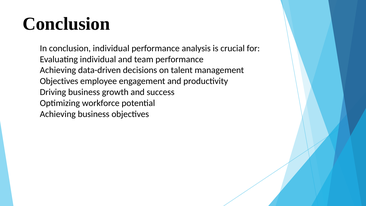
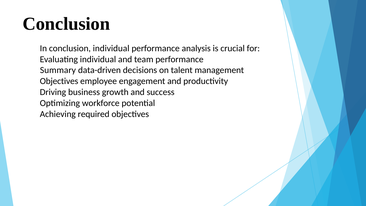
Achieving: Achieving -> Summary (58, 70)
Achieving business: business -> required (94, 114)
